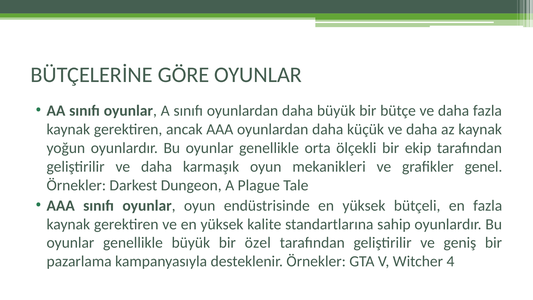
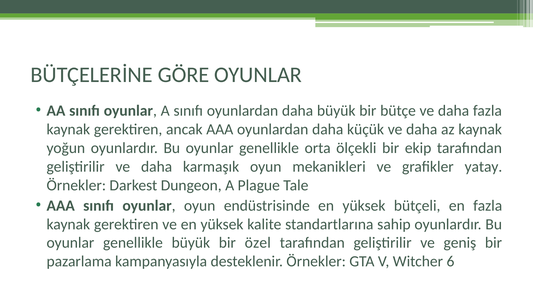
genel: genel -> yatay (483, 167)
4: 4 -> 6 (451, 261)
